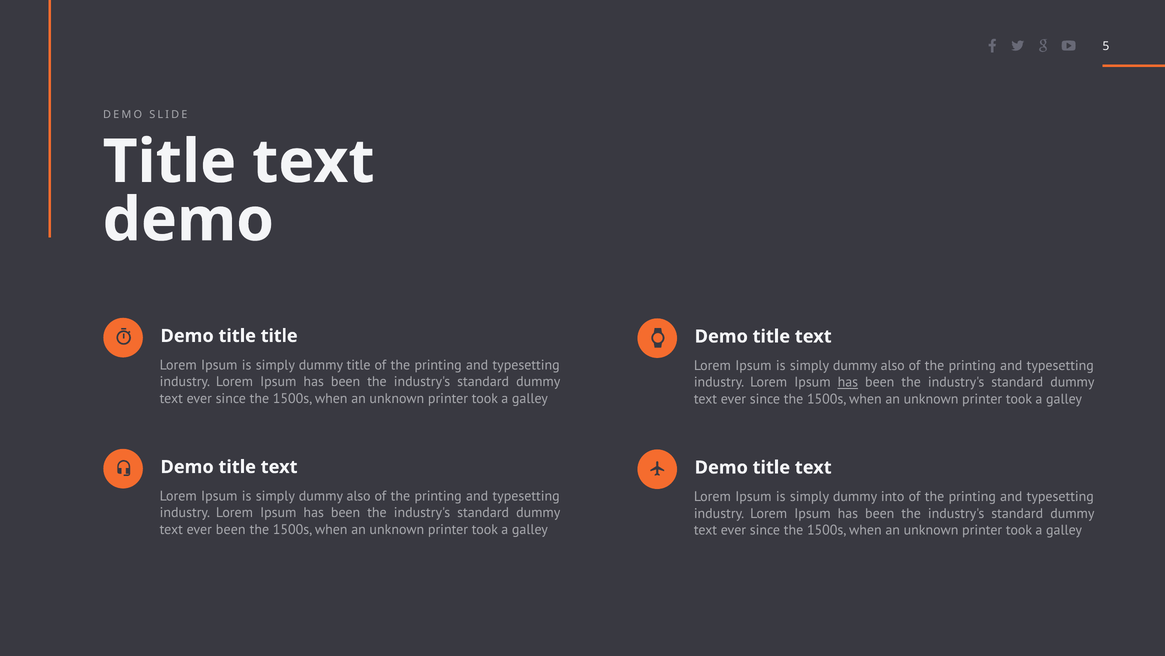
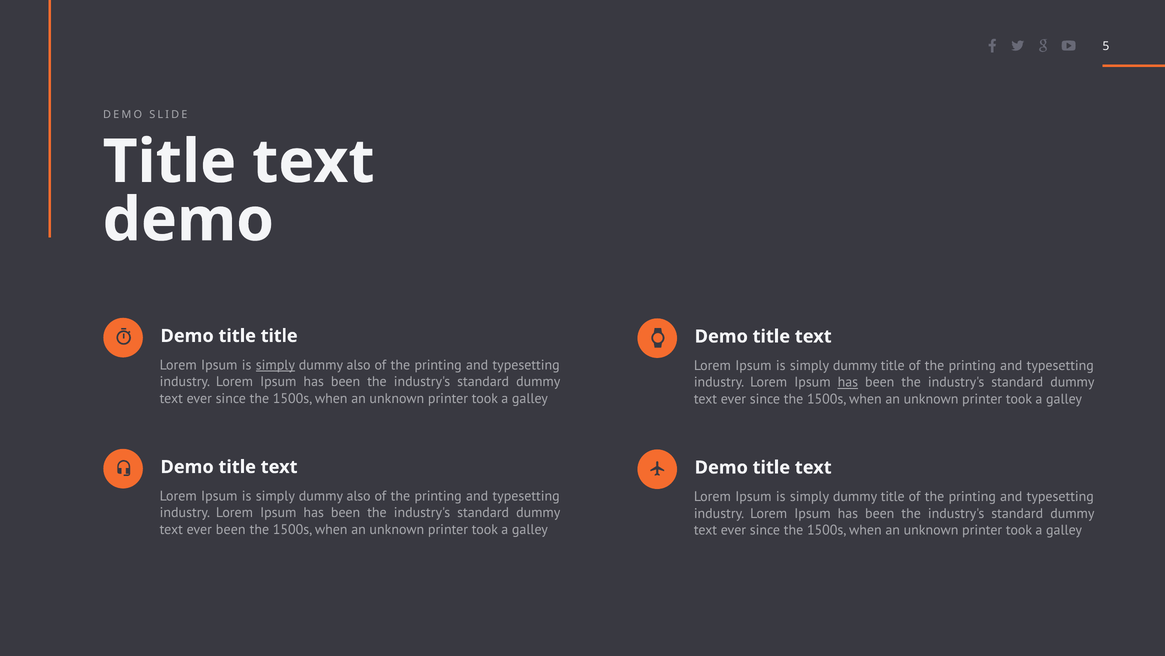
simply underline: none -> present (275, 365)
title: title -> also (359, 365)
also: also -> title (893, 365)
into: into -> title (893, 496)
